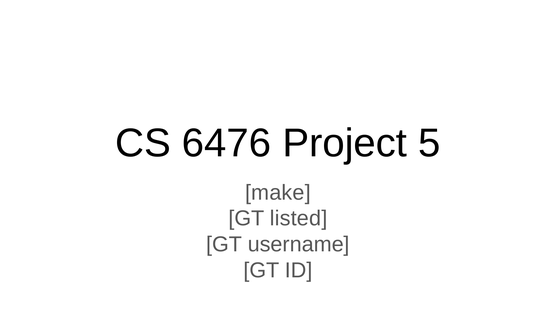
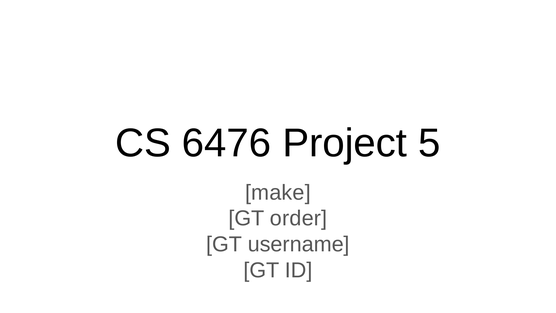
listed: listed -> order (299, 218)
